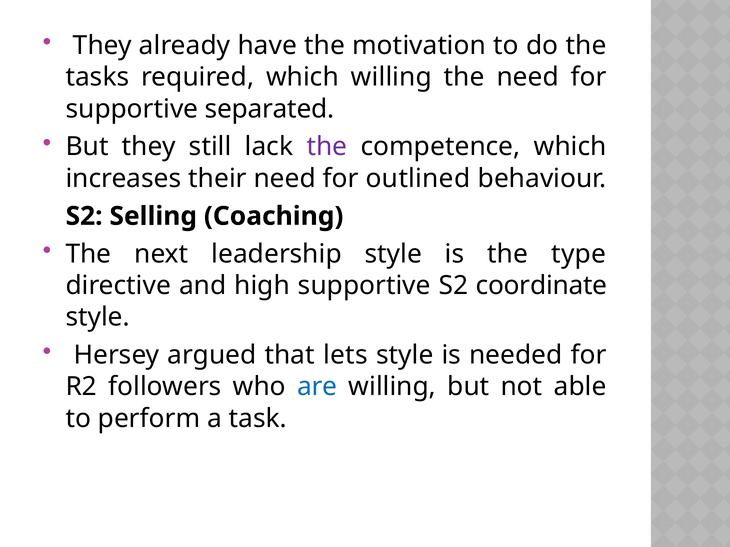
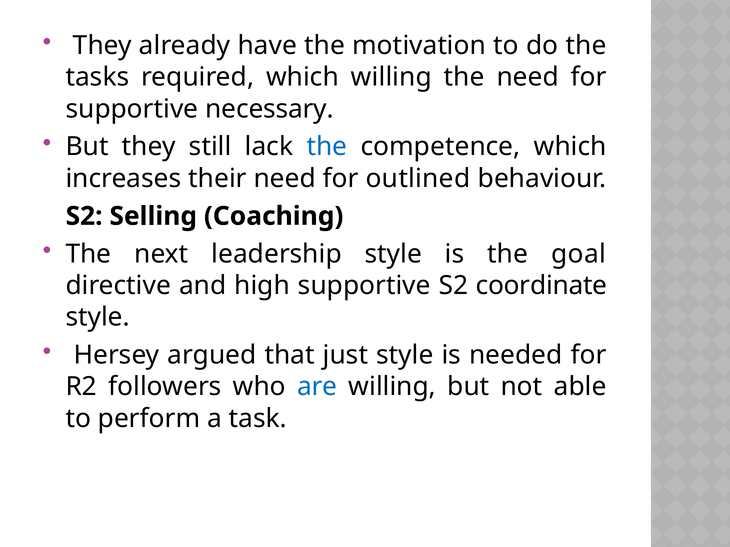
separated: separated -> necessary (270, 109)
the colour: purple -> blue (327, 147)
type: type -> goal (579, 254)
lets: lets -> just (345, 355)
